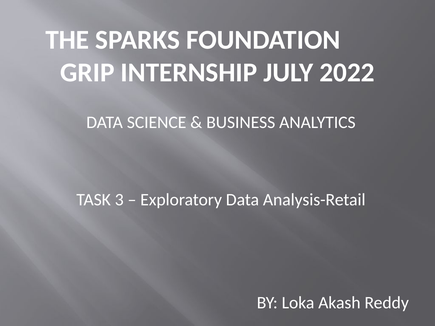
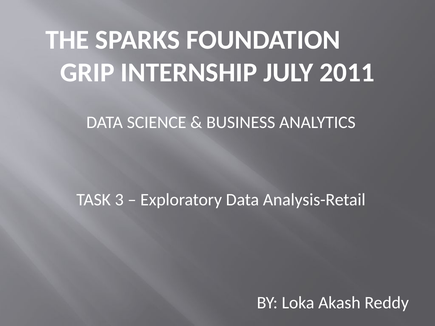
2022: 2022 -> 2011 (347, 73)
